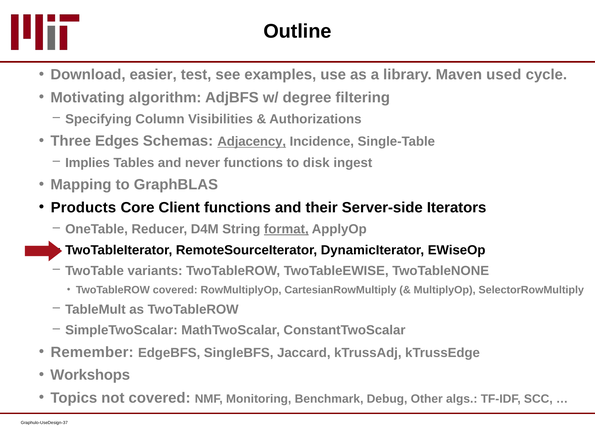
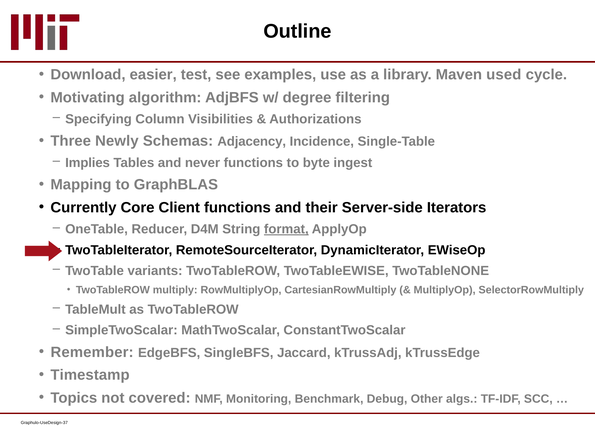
Edges: Edges -> Newly (117, 141)
Adjacency underline: present -> none (252, 142)
disk: disk -> byte (316, 163)
Products: Products -> Currently (83, 208)
TwoTableROW covered: covered -> multiply (175, 290)
Workshops: Workshops -> Timestamp (90, 375)
